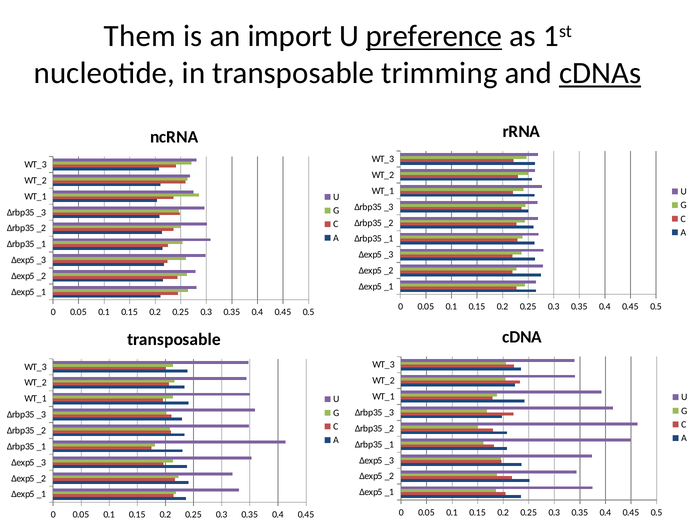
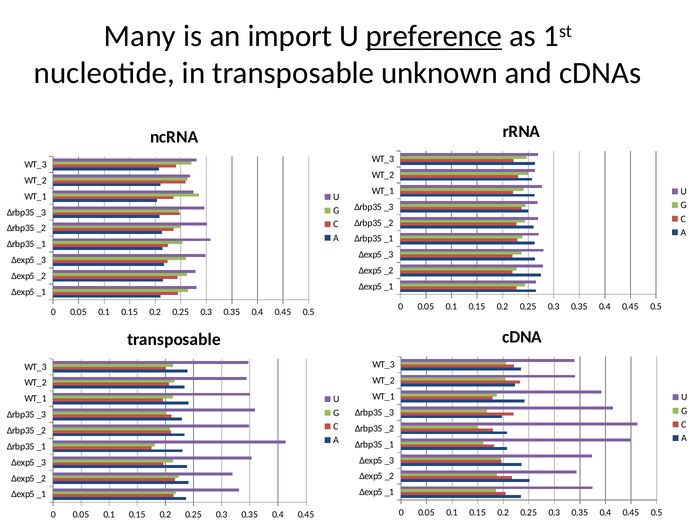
Them: Them -> Many (140, 36)
trimming: trimming -> unknown (440, 73)
cDNAs underline: present -> none (600, 73)
